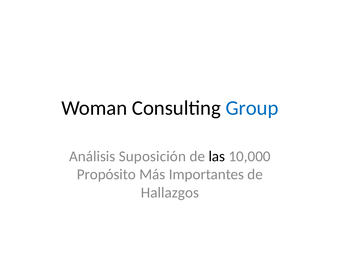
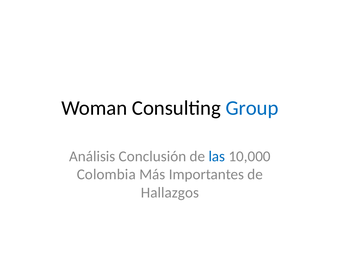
Suposición: Suposición -> Conclusión (152, 156)
las colour: black -> blue (217, 156)
Propósito: Propósito -> Colombia (106, 174)
